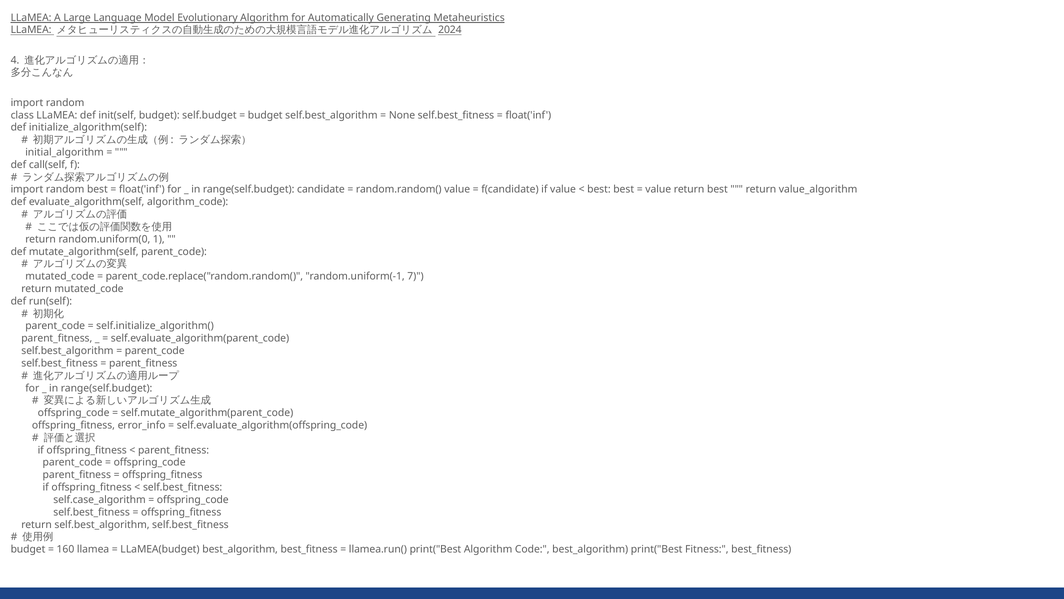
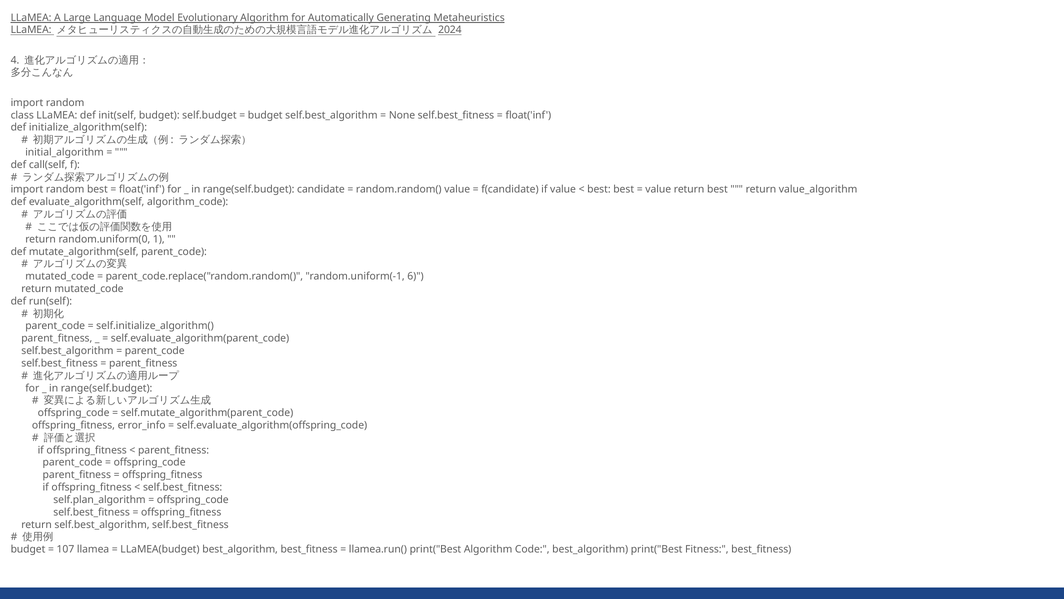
7: 7 -> 6 (415, 276)
self.case_algorithm: self.case_algorithm -> self.plan_algorithm (100, 499)
160: 160 -> 107 (65, 549)
